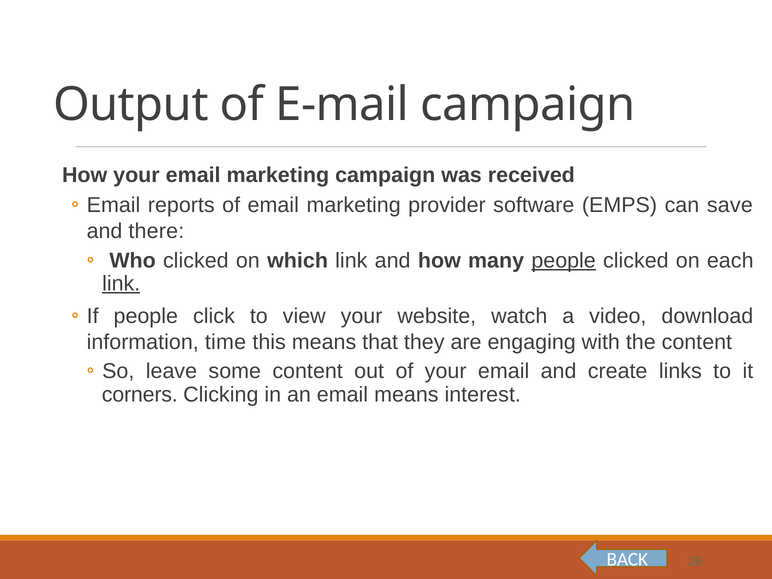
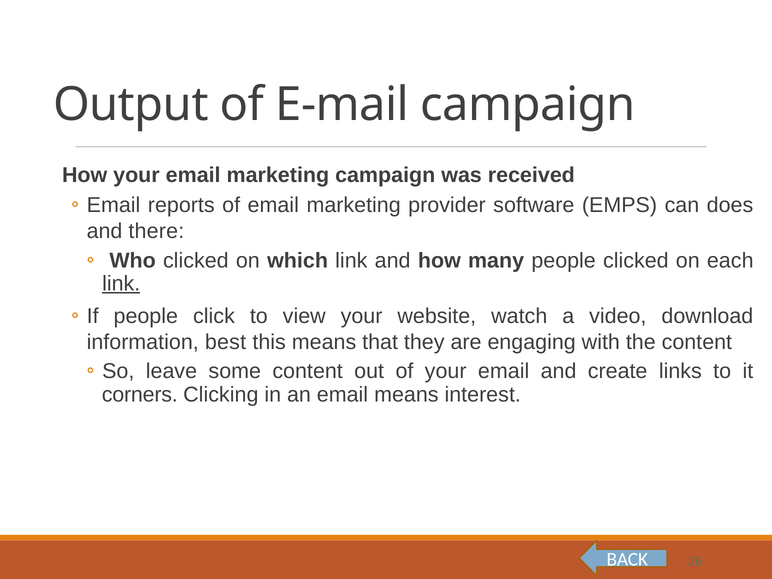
save: save -> does (730, 205)
people underline: present -> none (564, 260)
time: time -> best (226, 342)
